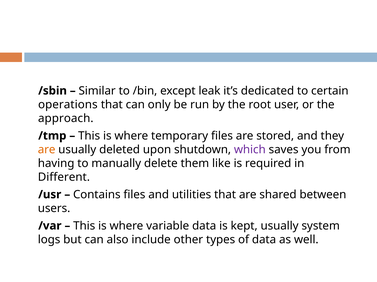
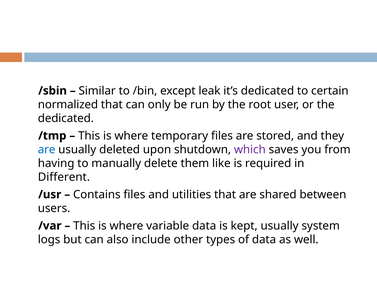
operations: operations -> normalized (68, 105)
approach: approach -> dedicated (66, 119)
are colour: orange -> blue (47, 150)
